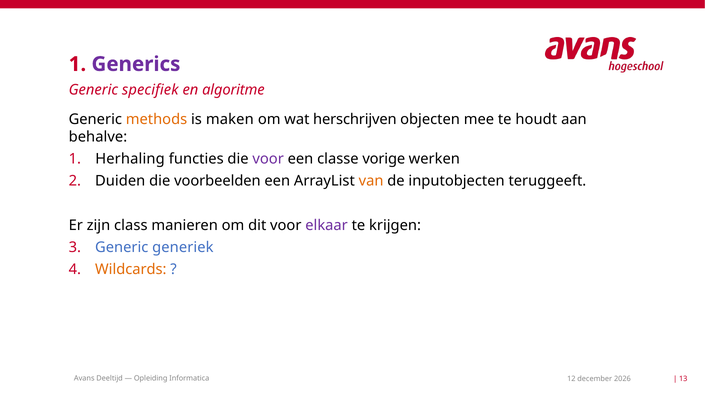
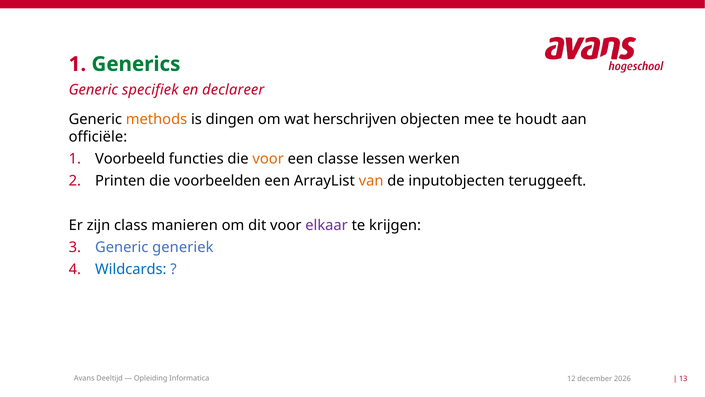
Generics colour: purple -> green (136, 64)
algoritme: algoritme -> declareer (233, 90)
maken: maken -> dingen (230, 119)
behalve: behalve -> officiële (98, 137)
Herhaling: Herhaling -> Voorbeeld (130, 159)
voor colour: purple -> orange (268, 159)
vorige: vorige -> lessen (384, 159)
Duiden: Duiden -> Printen (120, 181)
Wildcards colour: orange -> blue (131, 269)
